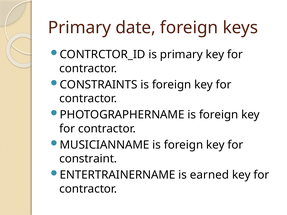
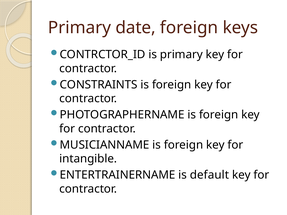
constraint: constraint -> intangible (88, 159)
earned: earned -> default (209, 175)
